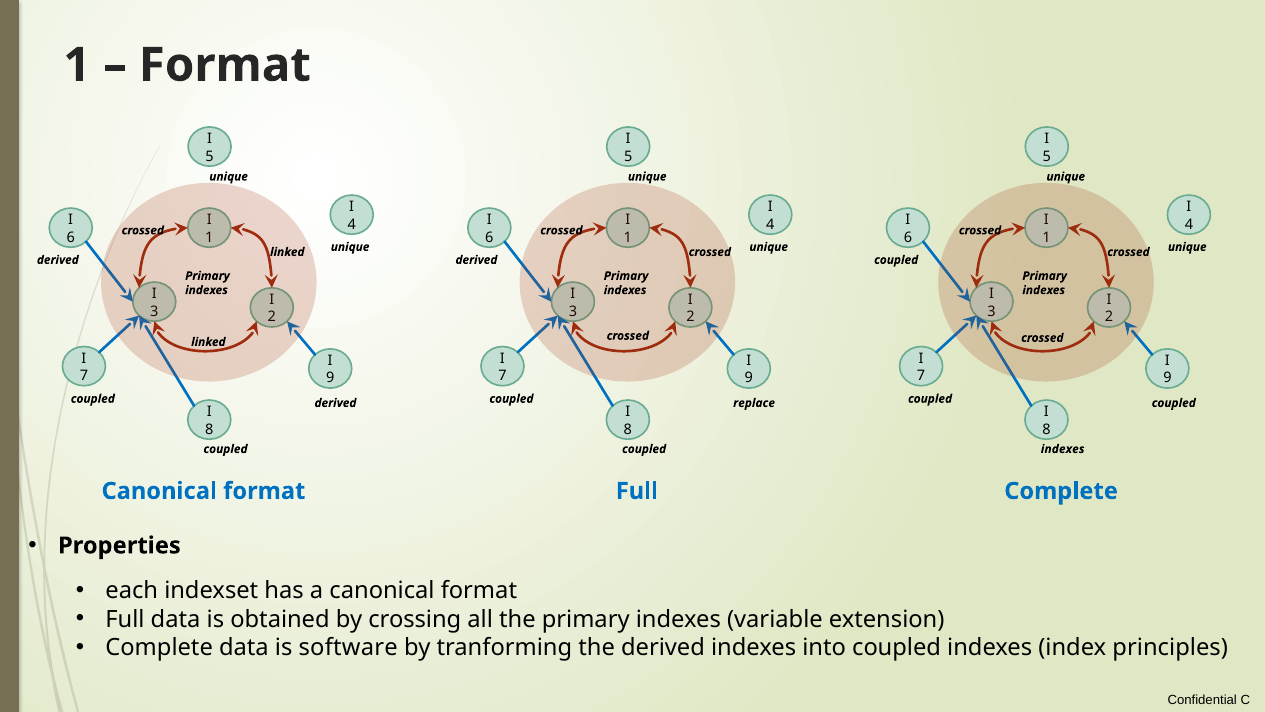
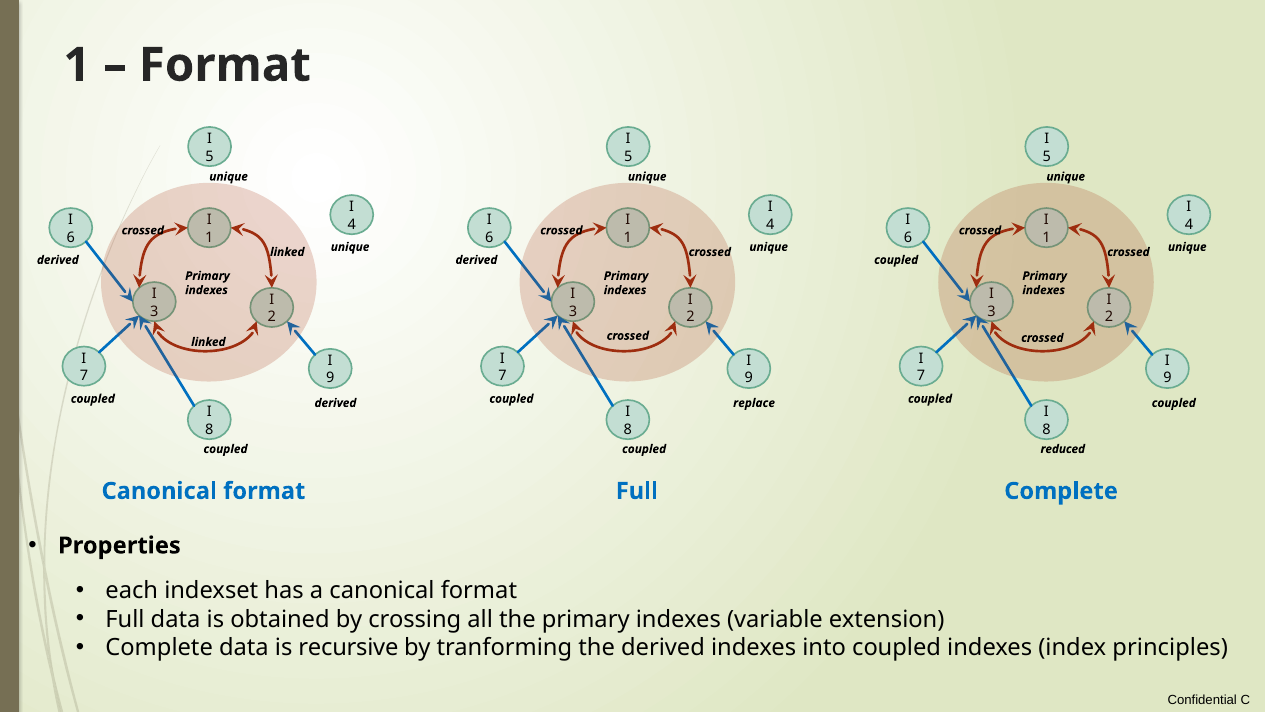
indexes: indexes -> reduced (1063, 449)
software: software -> recursive (348, 647)
